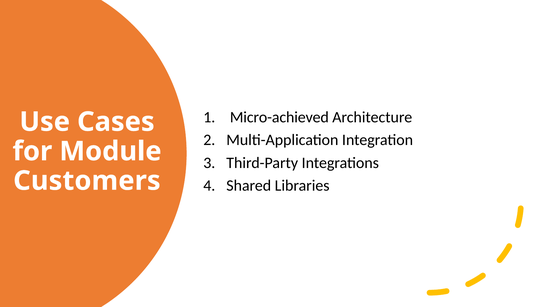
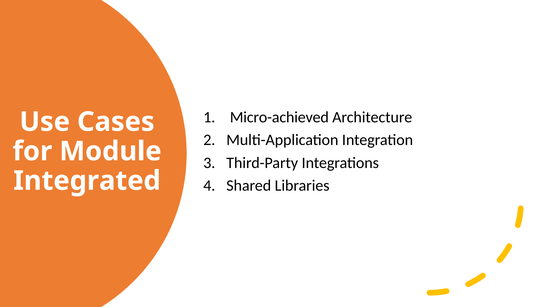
Customers: Customers -> Integrated (87, 181)
